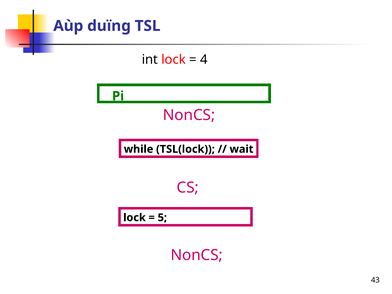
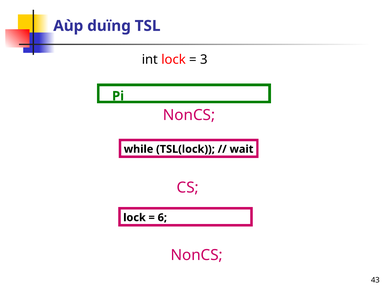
4: 4 -> 3 (204, 59)
5: 5 -> 6 (162, 218)
